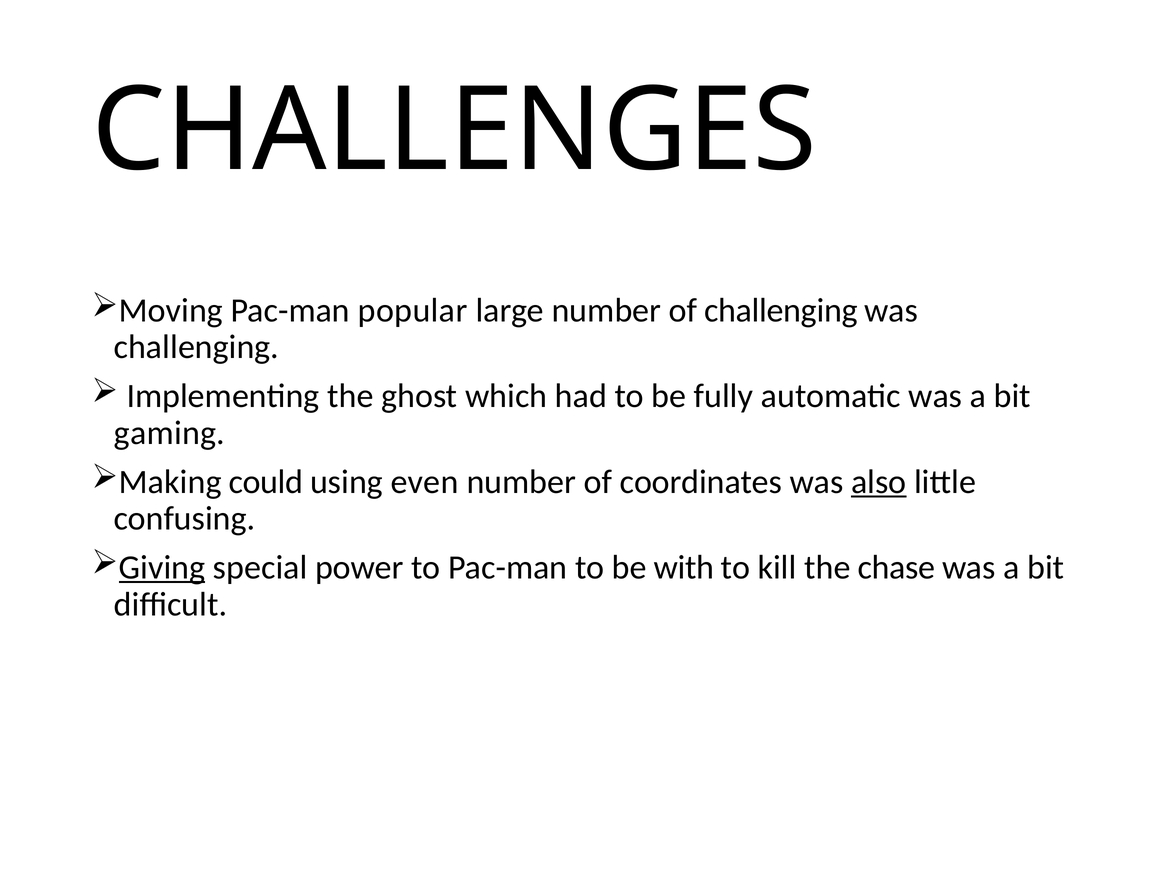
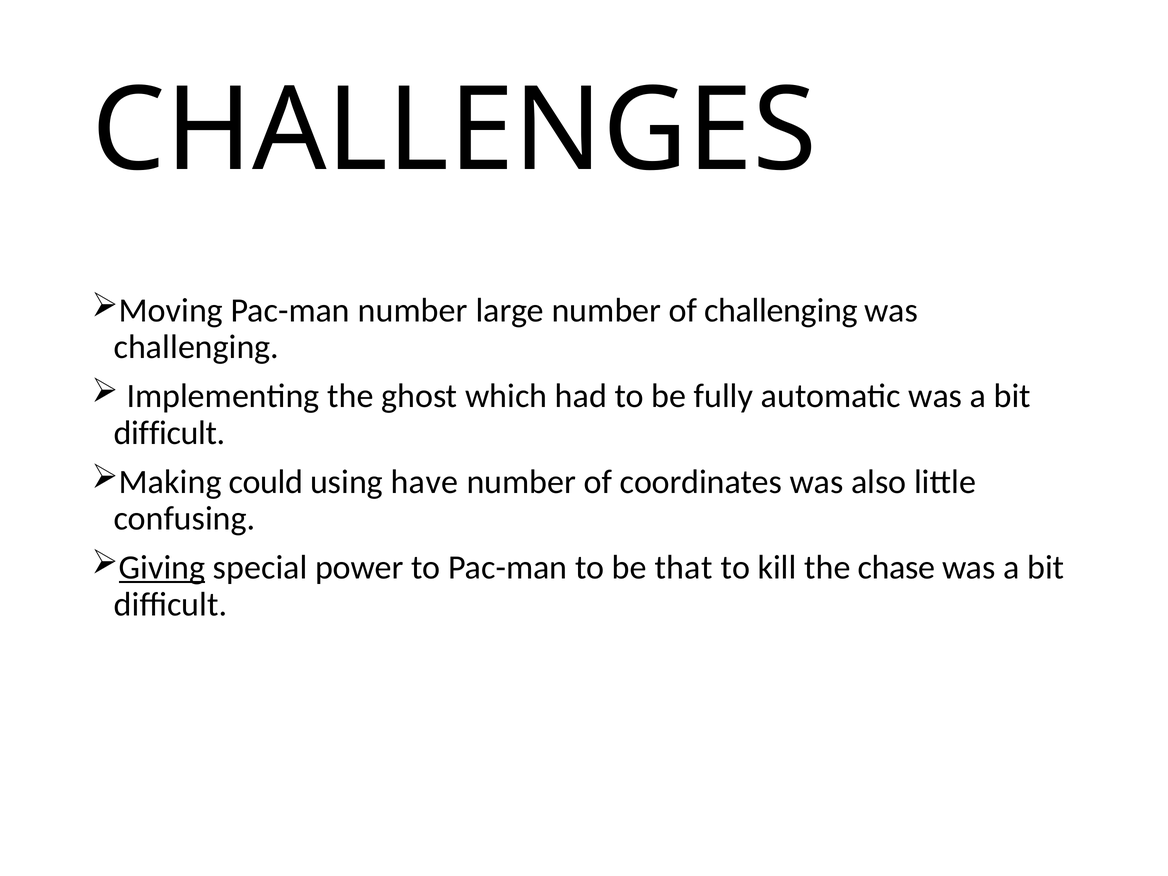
Pac-man popular: popular -> number (413, 310)
gaming: gaming -> difficult (170, 433)
even: even -> have (425, 482)
also underline: present -> none (879, 482)
with: with -> that (684, 568)
